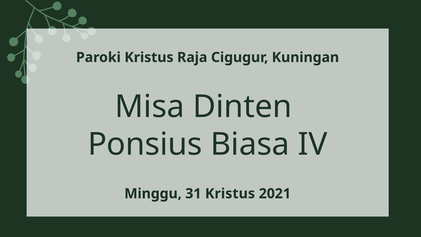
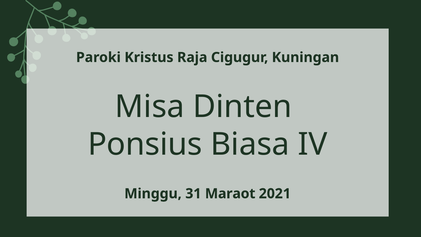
31 Kristus: Kristus -> Maraot (230, 193)
